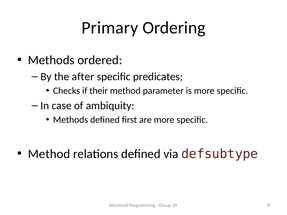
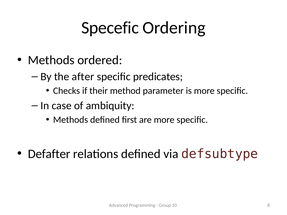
Primary: Primary -> Specefic (110, 28)
Method: Method -> Defafter (49, 154)
